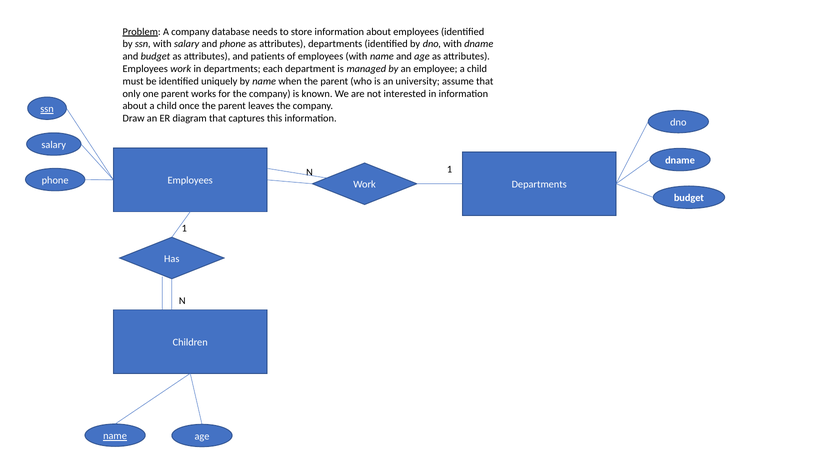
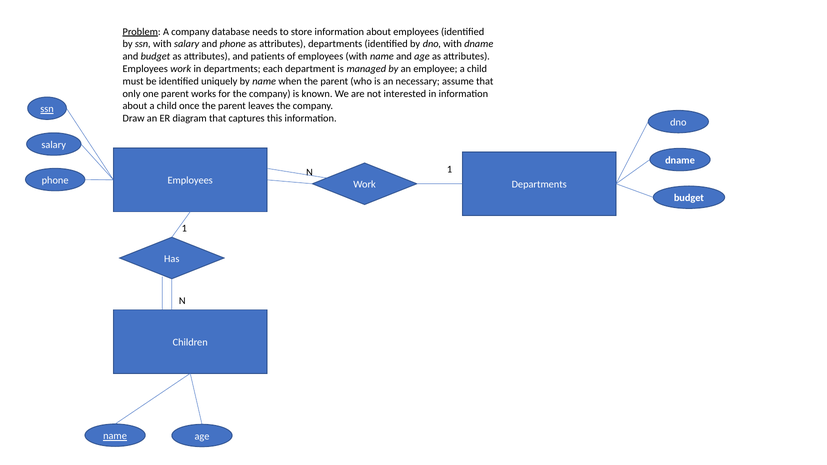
university: university -> necessary (418, 81)
